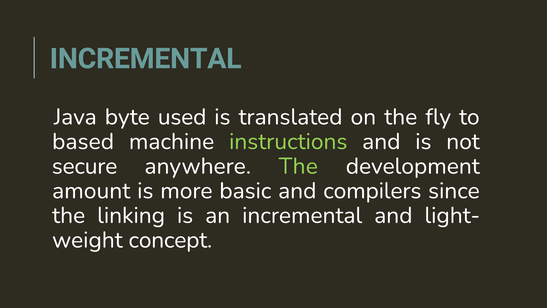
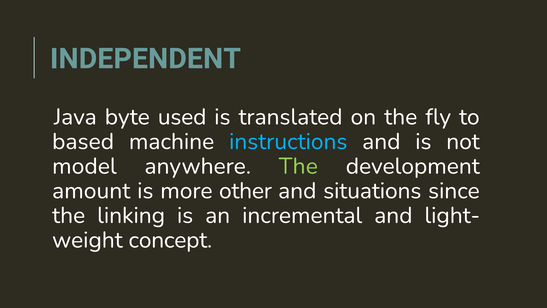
INCREMENTAL: INCREMENTAL -> INDEPENDENT (145, 59)
instructions colour: light green -> light blue (288, 141)
secure: secure -> model (84, 166)
basic: basic -> other (245, 191)
compilers: compilers -> situations (372, 191)
